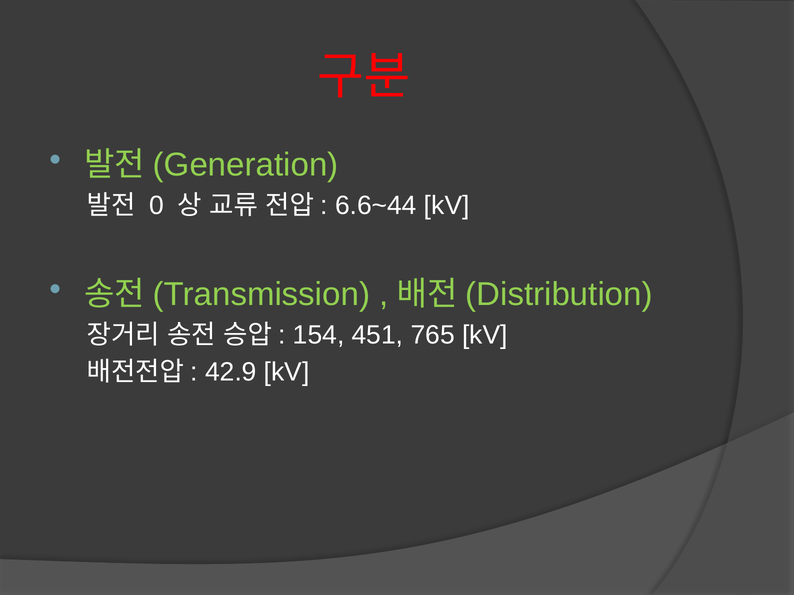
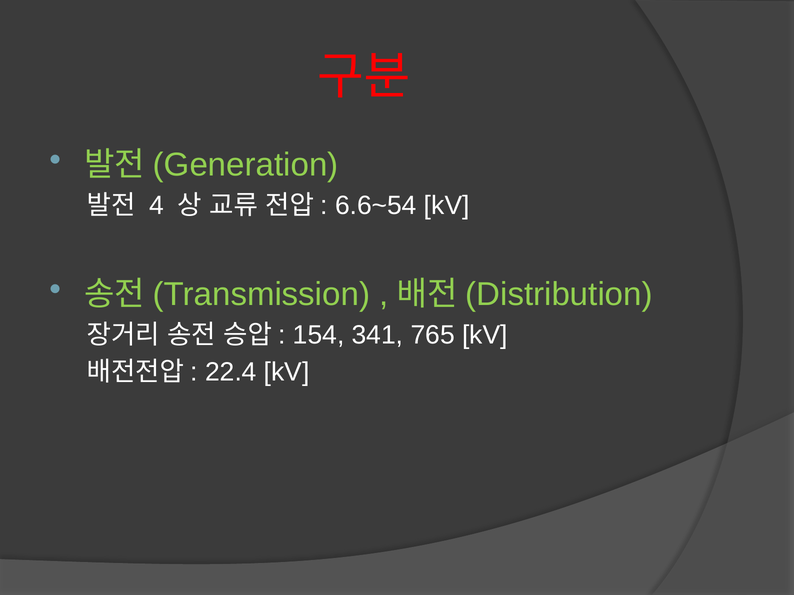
0: 0 -> 4 (156, 206)
6.6~44: 6.6~44 -> 6.6~54 (376, 206)
451: 451 -> 341 (377, 335)
42.9: 42.9 -> 22.4 (231, 372)
